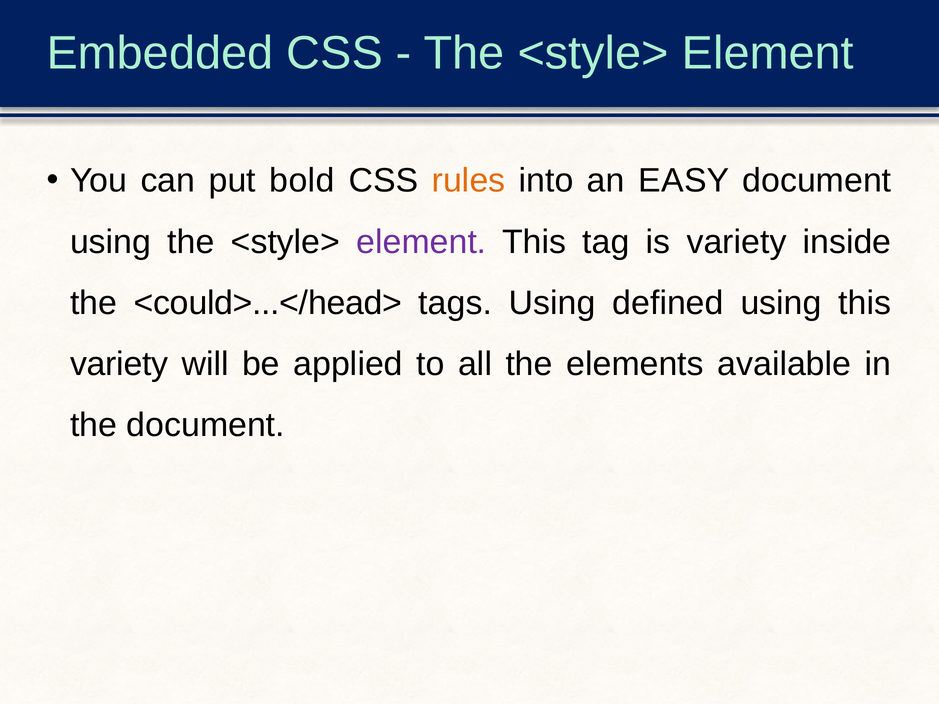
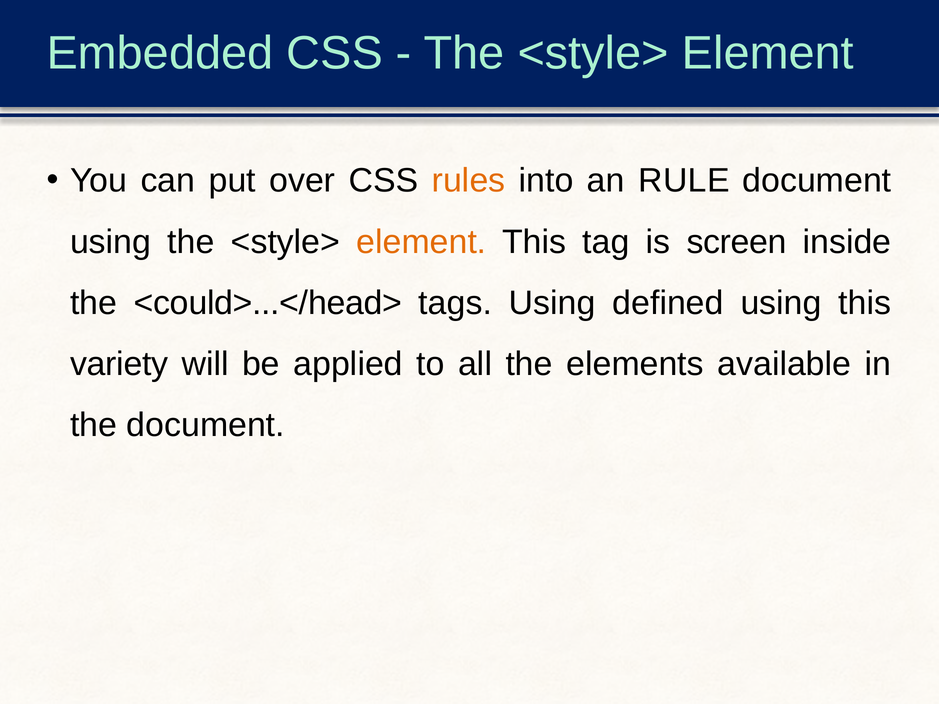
bold: bold -> over (302, 181)
EASY: EASY -> RULE (684, 181)
element colour: purple -> orange (421, 242)
is variety: variety -> screen (737, 242)
